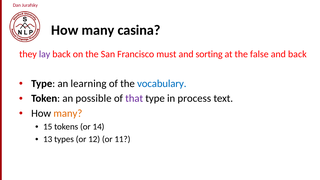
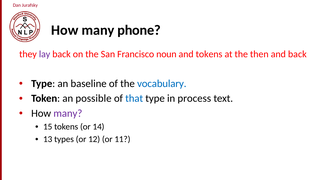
casina: casina -> phone (139, 30)
must: must -> noun (166, 54)
and sorting: sorting -> tokens (209, 54)
false: false -> then (259, 54)
learning: learning -> baseline (89, 84)
that colour: purple -> blue (134, 98)
many colour: orange -> purple (68, 113)
